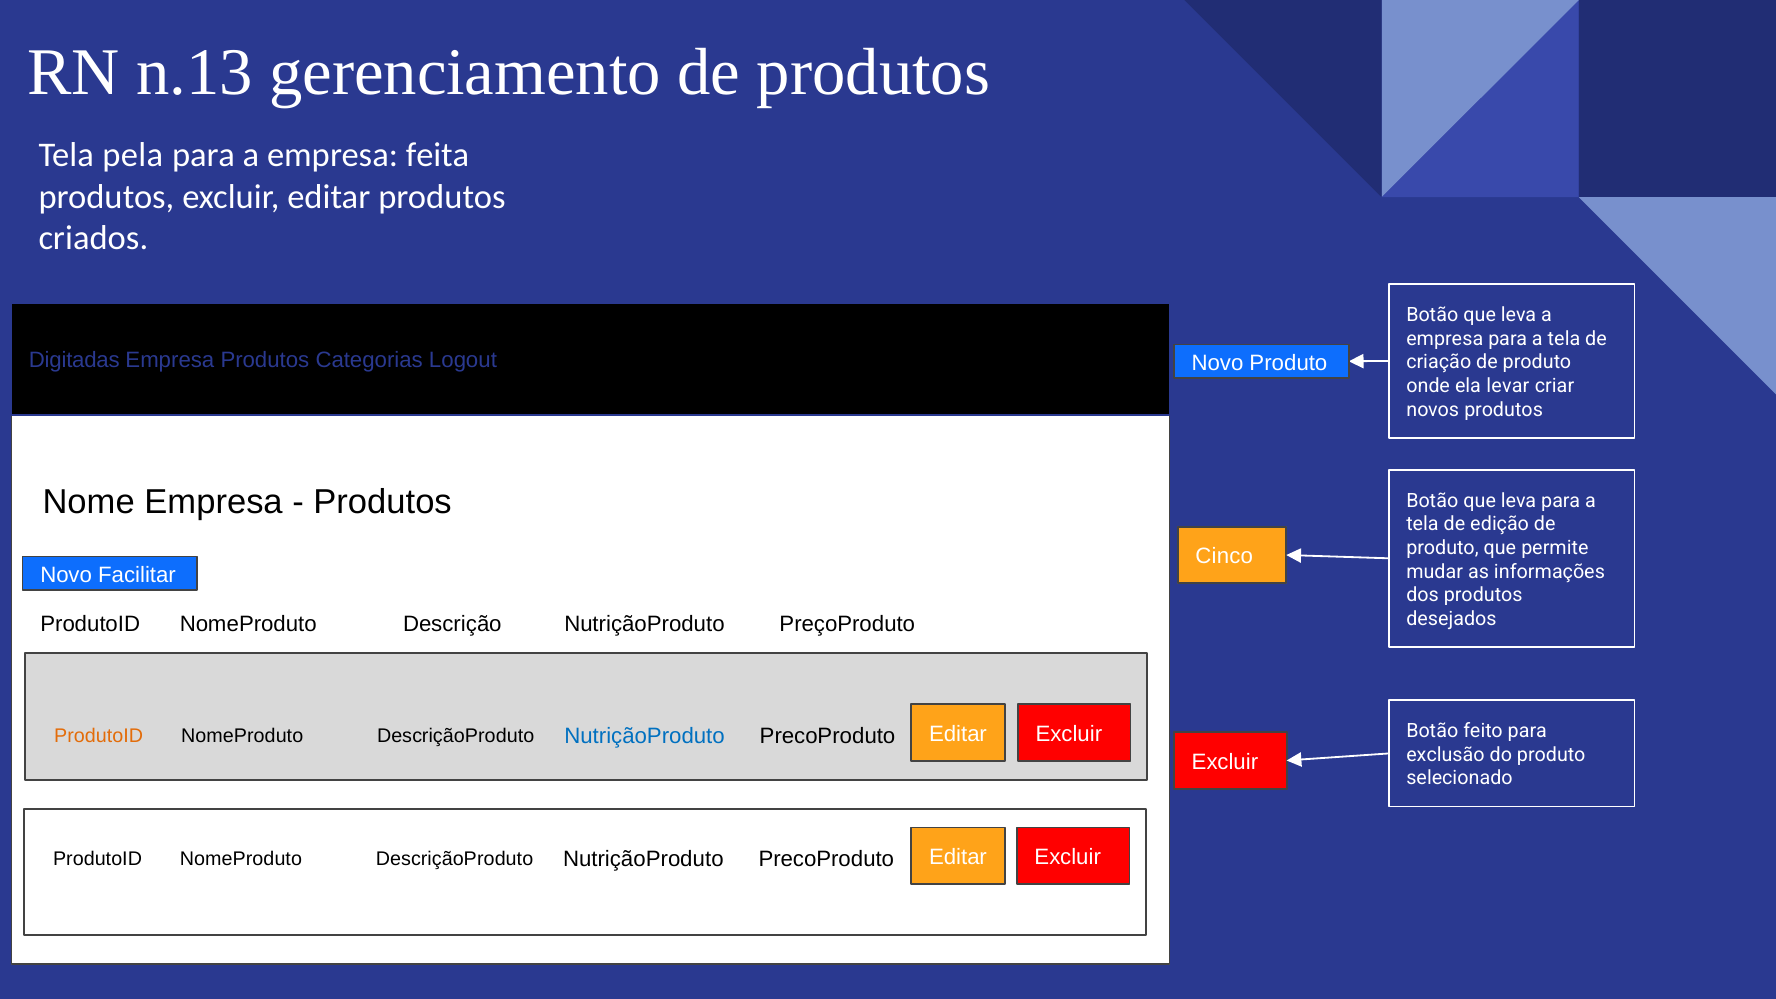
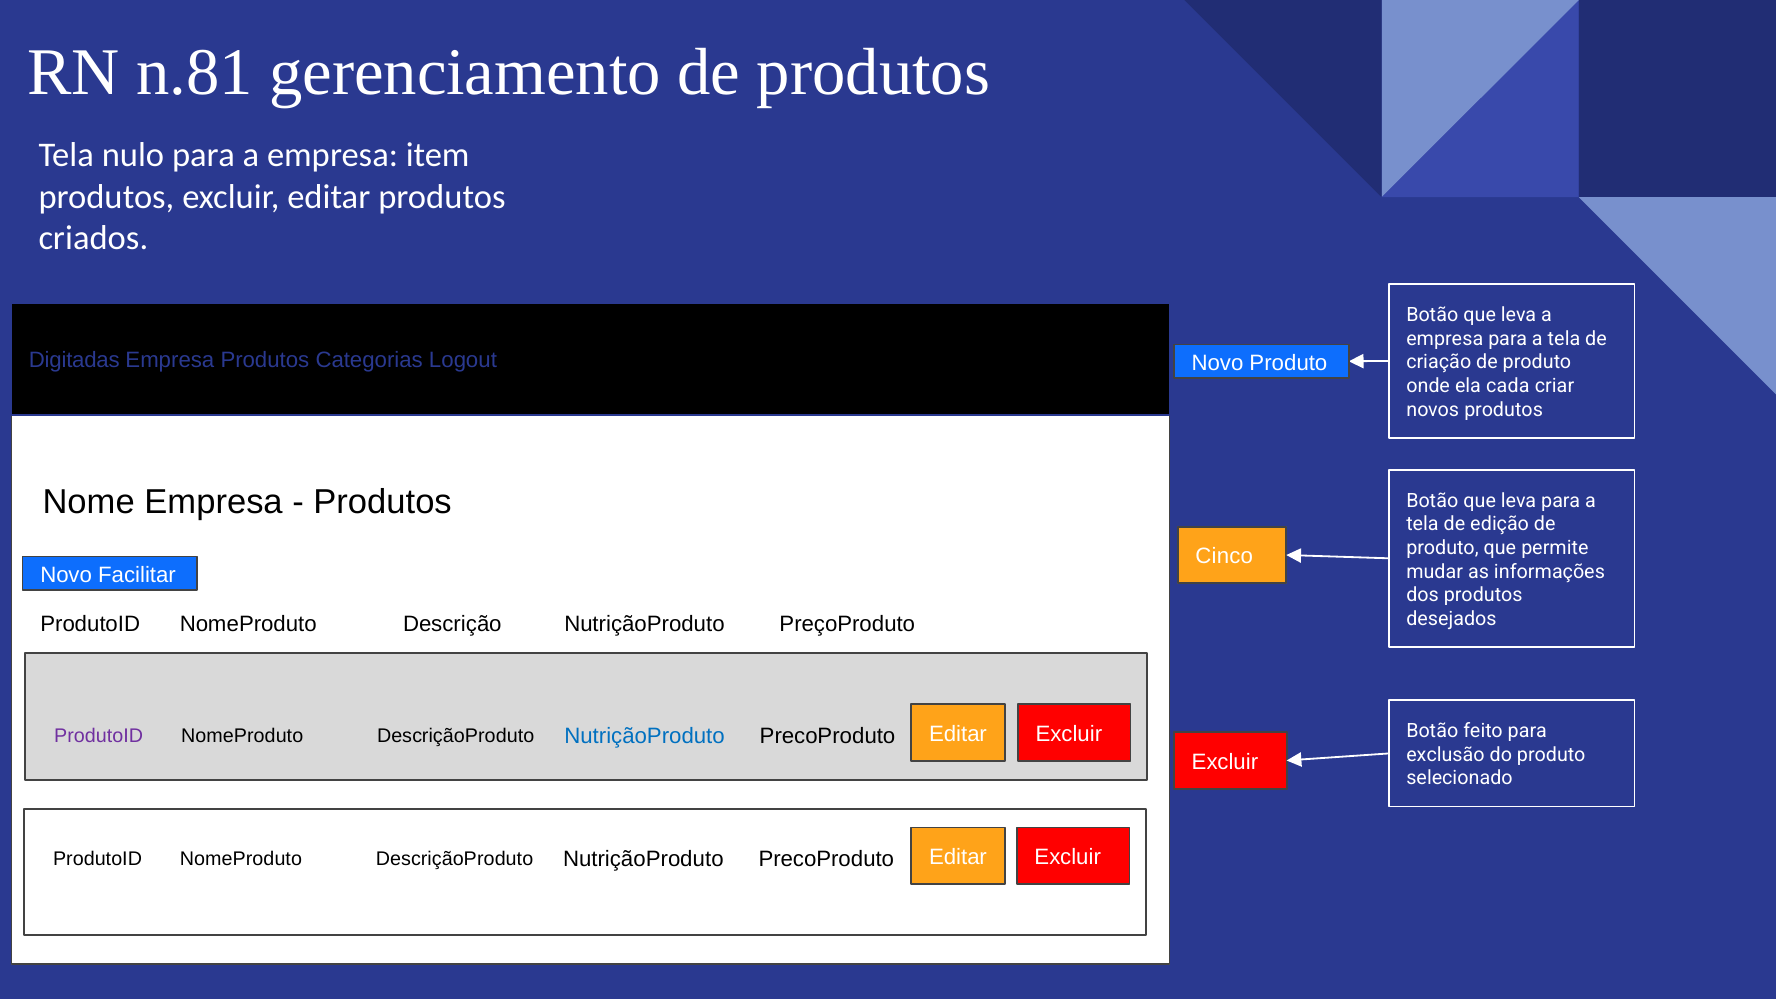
n.13: n.13 -> n.81 (194, 73)
pela: pela -> nulo (133, 156)
feita: feita -> item (438, 156)
levar: levar -> cada (1508, 386)
ProdutoID colour: orange -> purple (99, 736)
